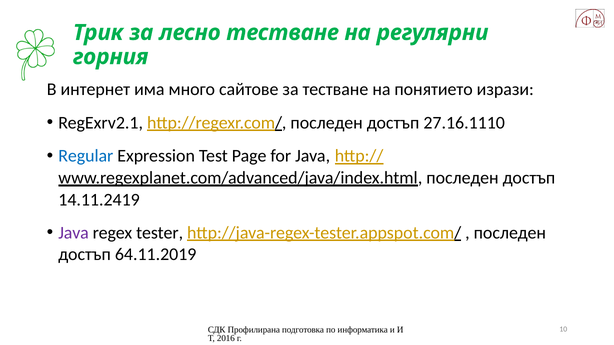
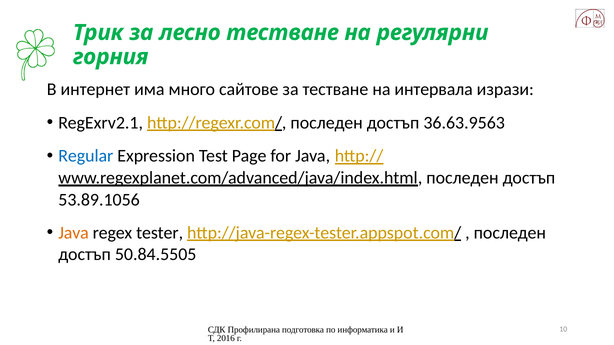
понятието: понятието -> интервала (434, 89)
27.16.1110: 27.16.1110 -> 36.63.9563 (464, 123)
14.11.2419: 14.11.2419 -> 53.89.1056 (99, 200)
Java colour: purple -> orange (74, 233)
64.11.2019: 64.11.2019 -> 50.84.5505 (156, 255)
